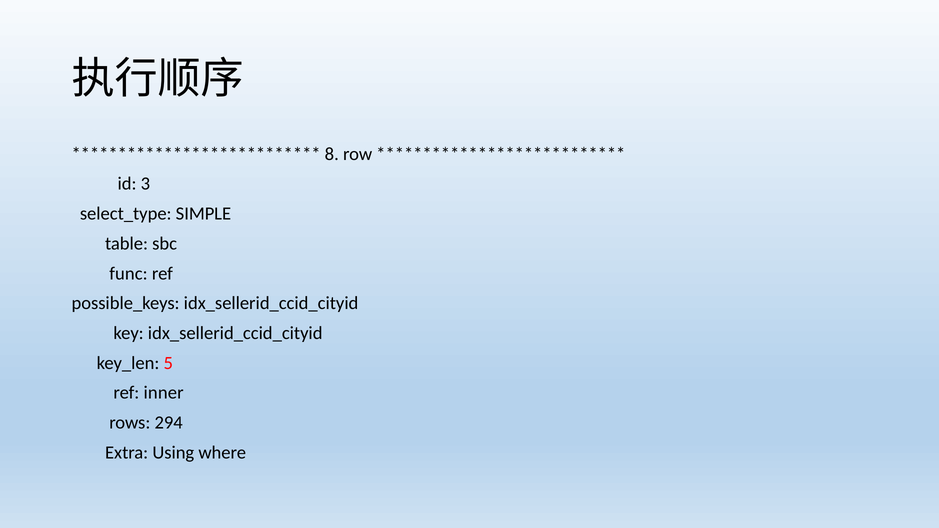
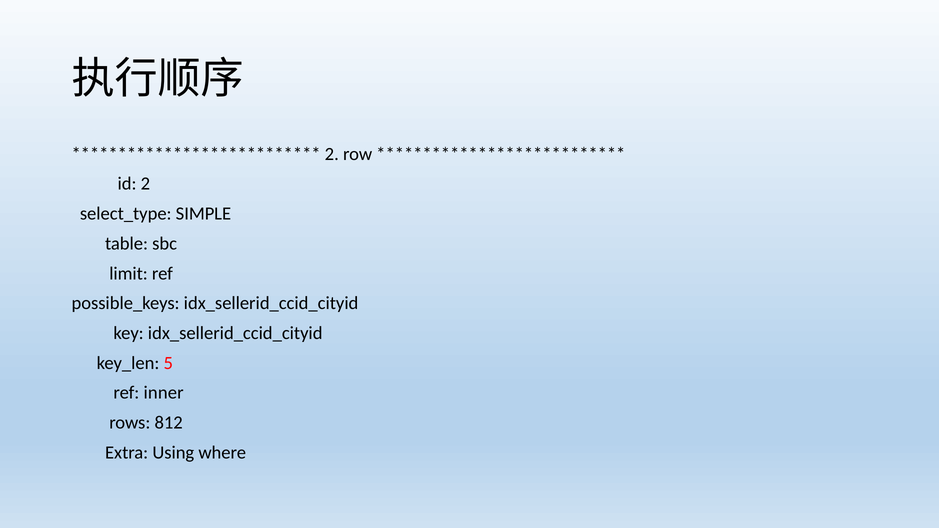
8: 8 -> 2 (332, 154)
id 3: 3 -> 2 (145, 184)
func: func -> limit (129, 273)
294: 294 -> 812 (169, 423)
